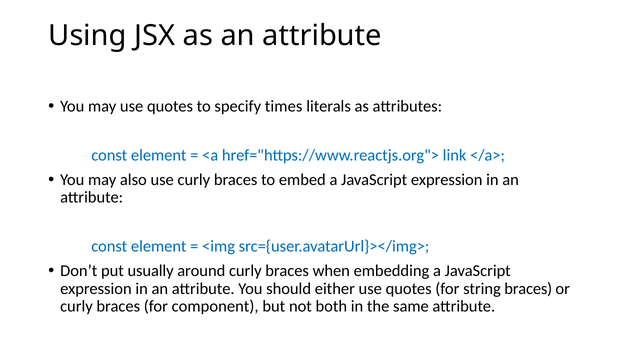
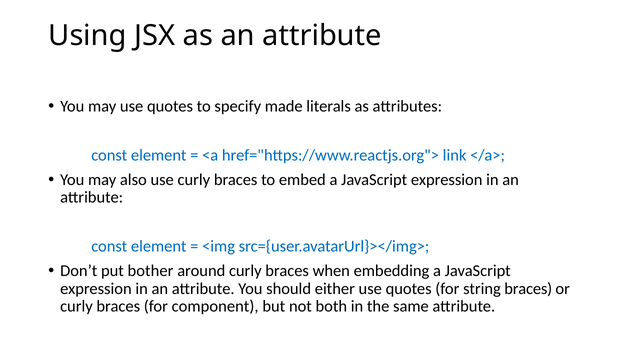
times: times -> made (284, 106)
usually: usually -> bother (151, 271)
